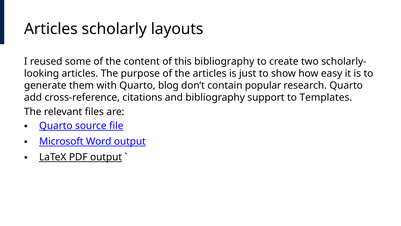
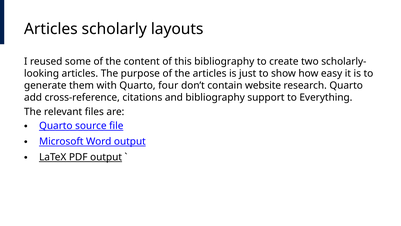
blog: blog -> four (168, 85)
popular: popular -> website (263, 85)
Templates: Templates -> Everything (326, 97)
